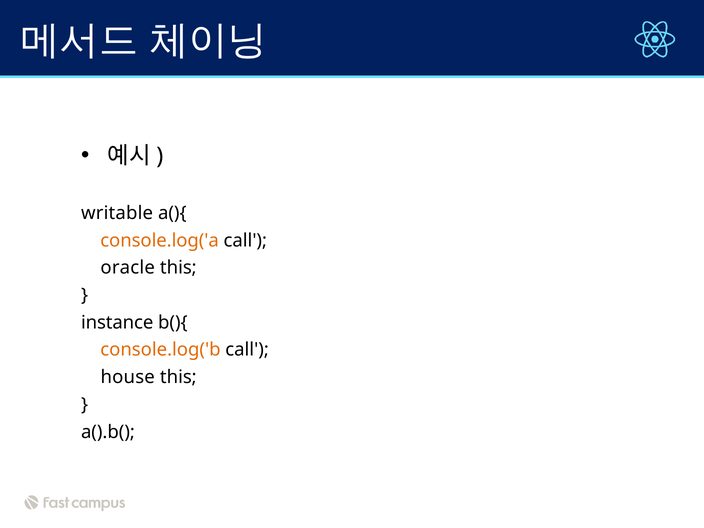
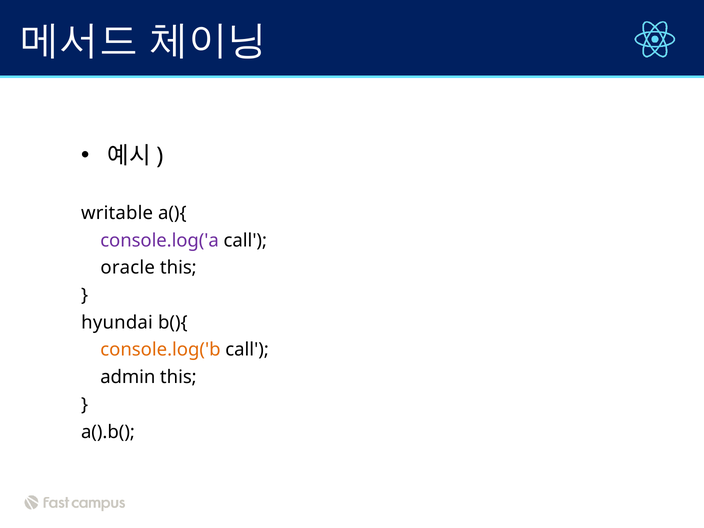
console.log('a colour: orange -> purple (160, 240)
instance: instance -> hyundai (117, 323)
house: house -> admin (128, 377)
